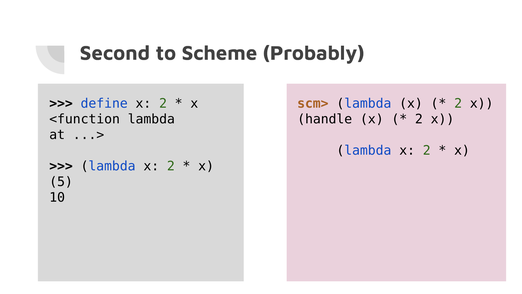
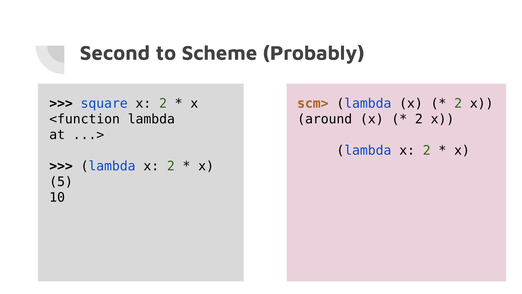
define: define -> square (104, 103)
handle: handle -> around (325, 119)
